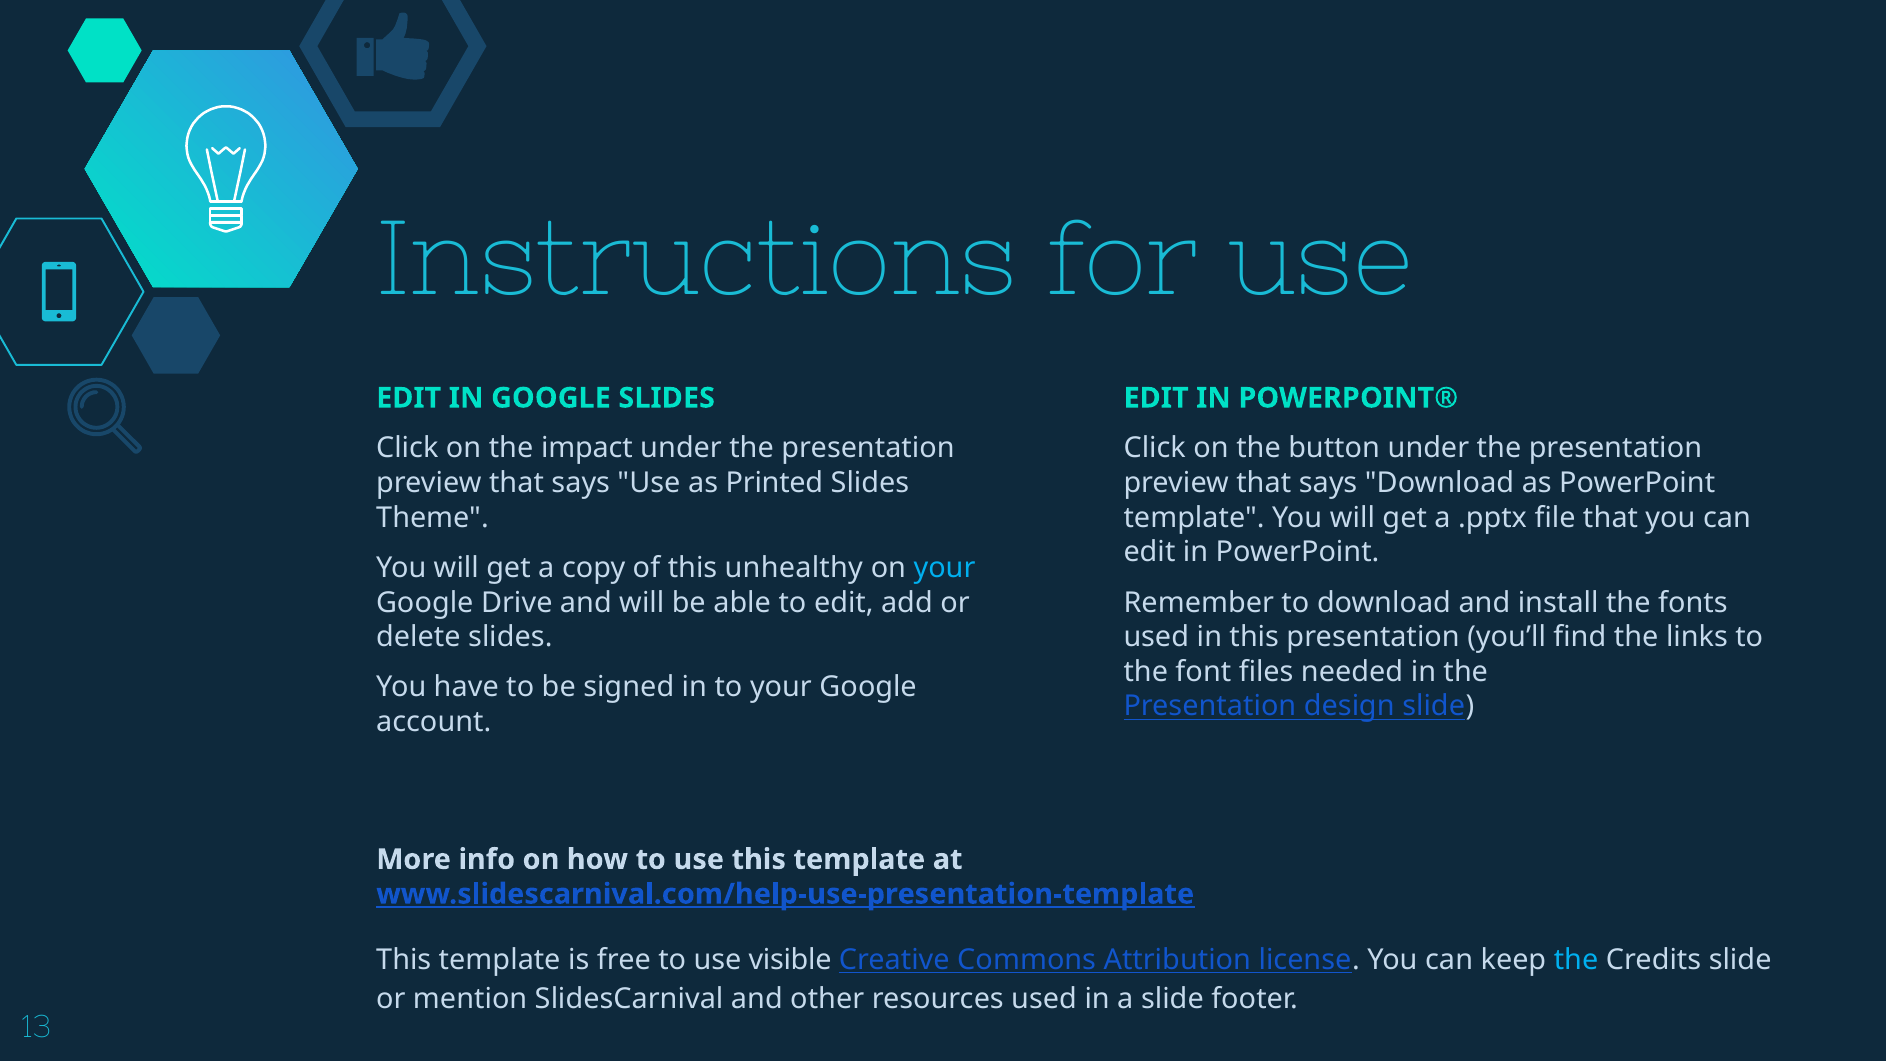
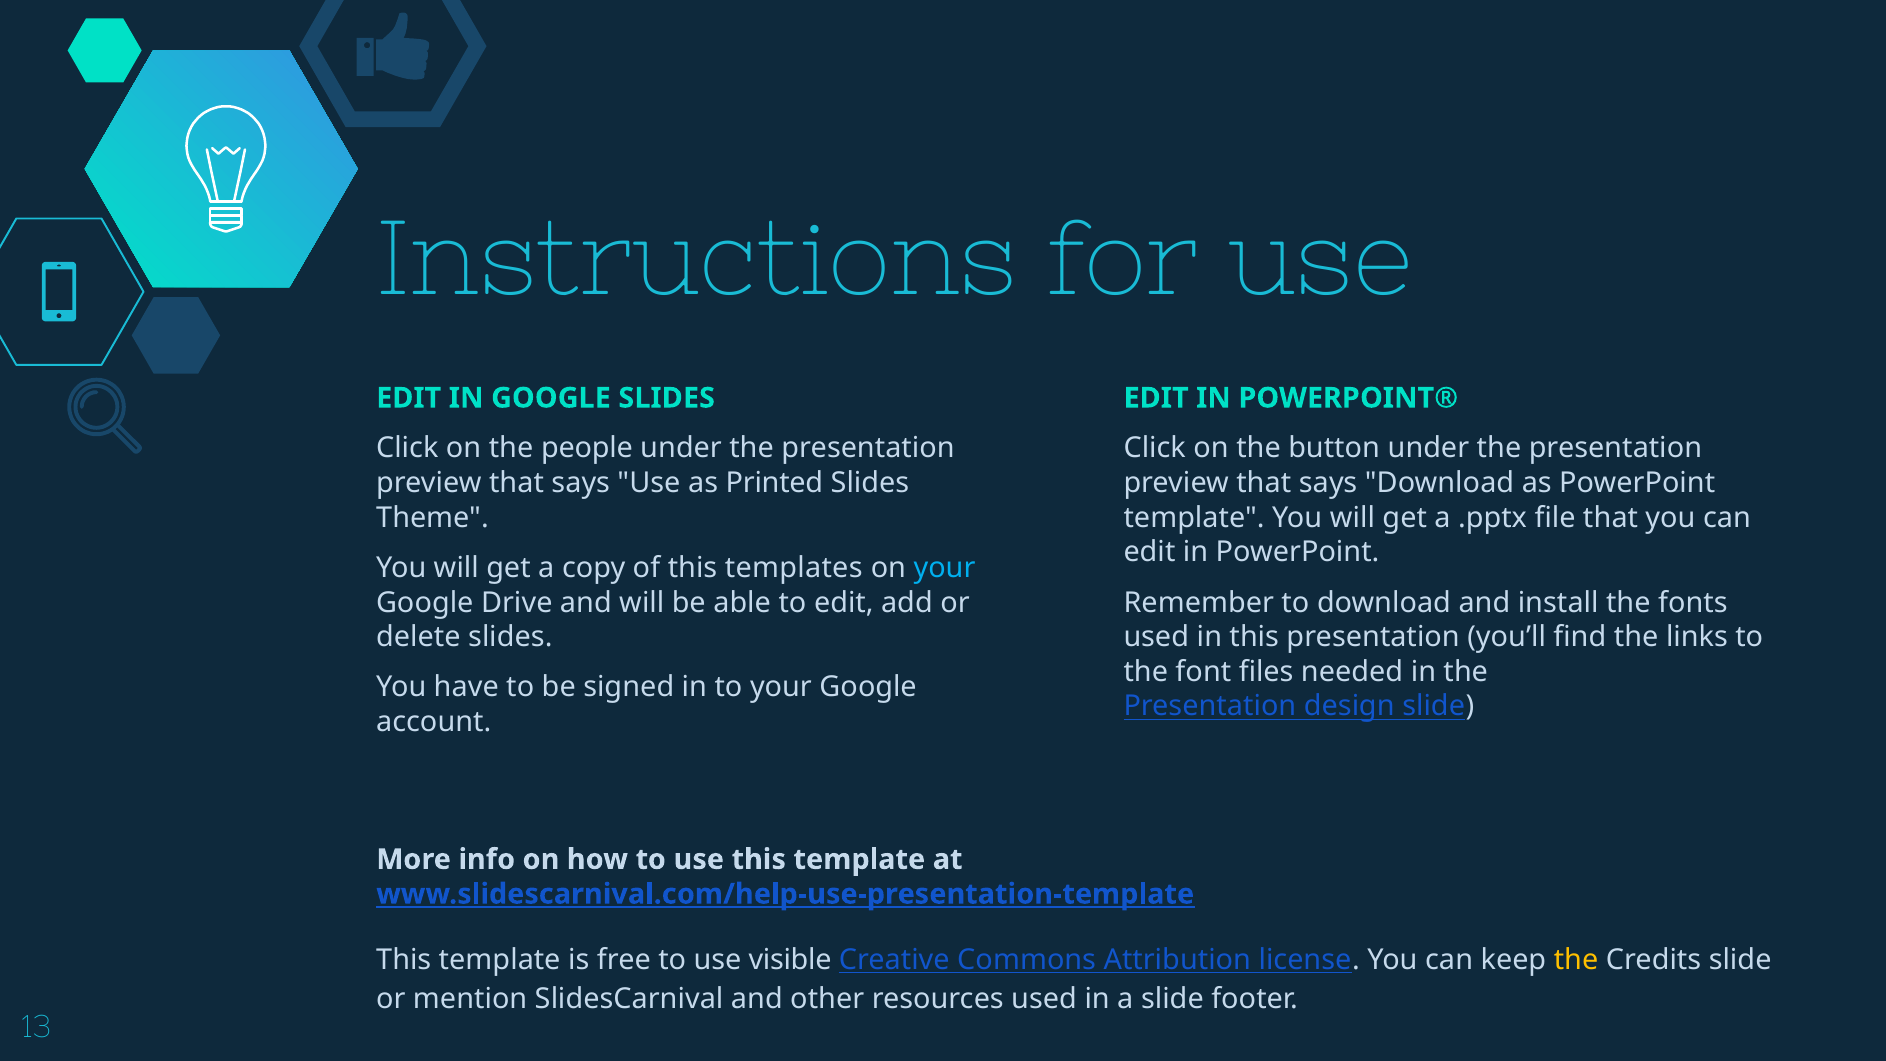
impact: impact -> people (587, 448)
unhealthy: unhealthy -> templates (794, 568)
the colour: light blue -> yellow (1576, 959)
